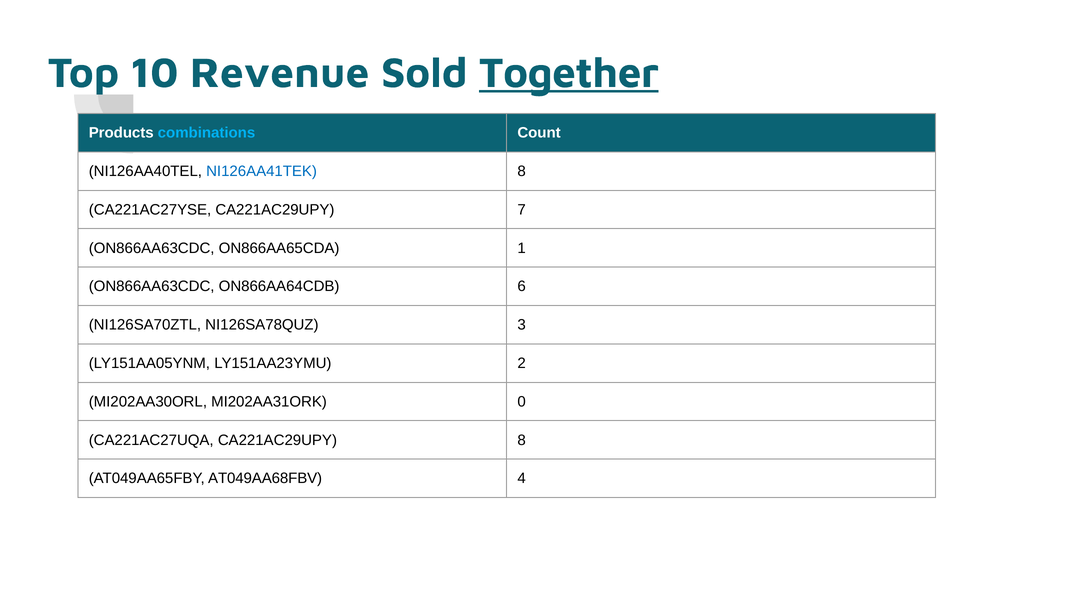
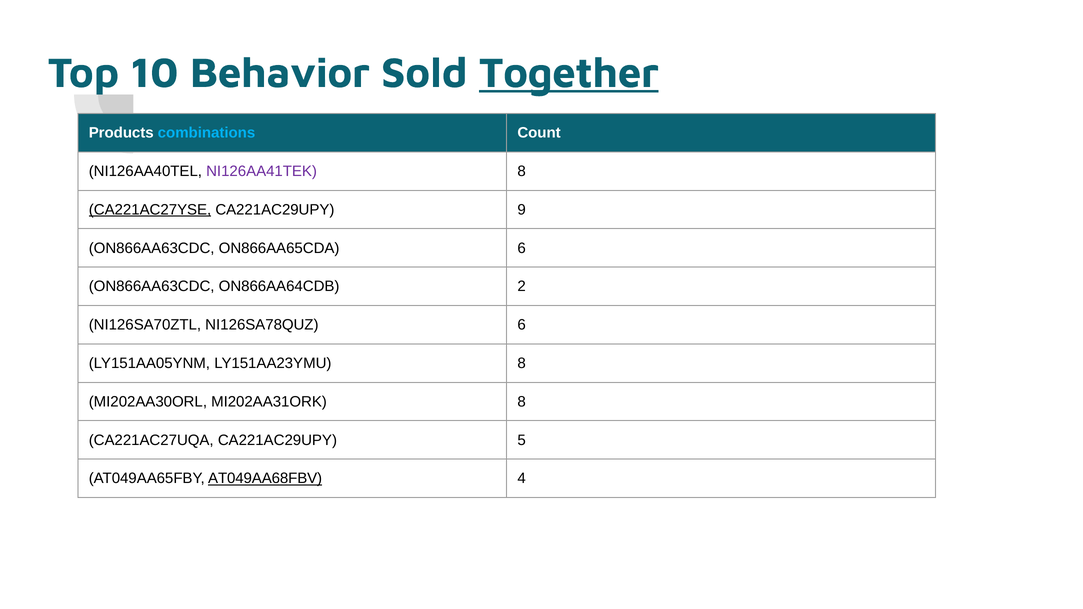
Revenue: Revenue -> Behavior (280, 73)
NI126AA41TEK colour: blue -> purple (262, 171)
CA221AC27YSE underline: none -> present (150, 210)
7: 7 -> 9 (522, 210)
ON866AA65CDA 1: 1 -> 6 (522, 248)
6: 6 -> 2 (522, 287)
NI126SA78QUZ 3: 3 -> 6 (522, 325)
LY151AA23YMU 2: 2 -> 8 (522, 363)
MI202AA31ORK 0: 0 -> 8 (522, 402)
CA221AC29UPY 8: 8 -> 5 (522, 440)
AT049AA68FBV underline: none -> present (265, 479)
